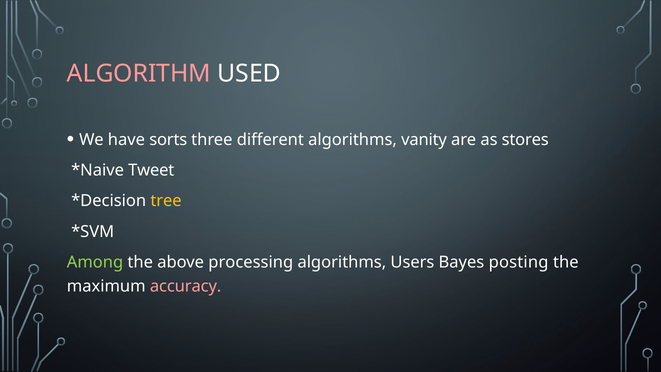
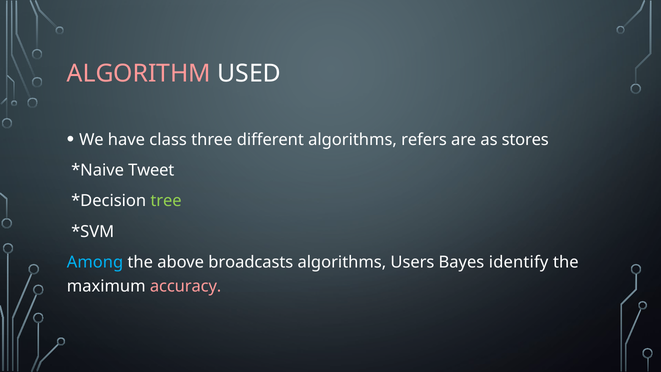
sorts: sorts -> class (168, 139)
vanity: vanity -> refers (424, 139)
tree colour: yellow -> light green (166, 201)
Among colour: light green -> light blue (95, 262)
processing: processing -> broadcasts (251, 262)
posting: posting -> identify (519, 262)
